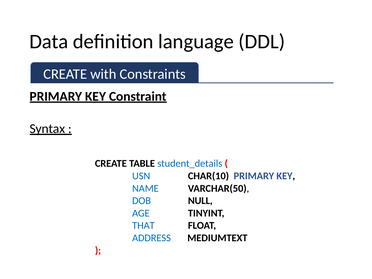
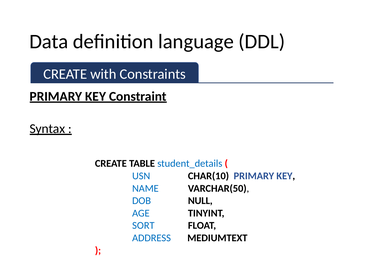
THAT: THAT -> SORT (143, 226)
